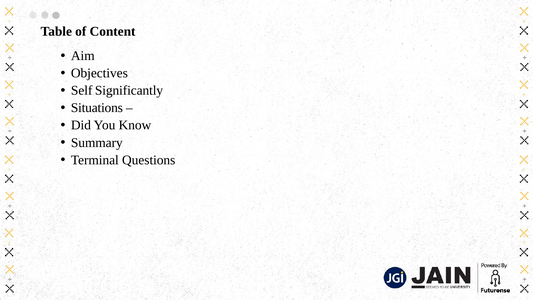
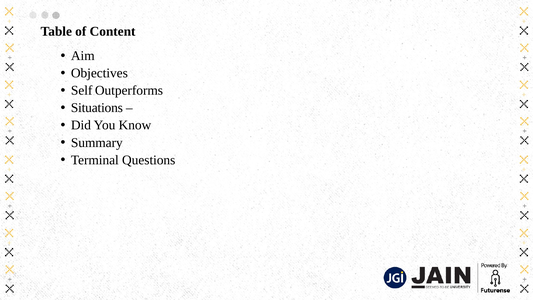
Significantly: Significantly -> Outperforms (129, 90)
